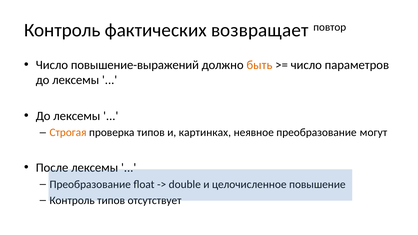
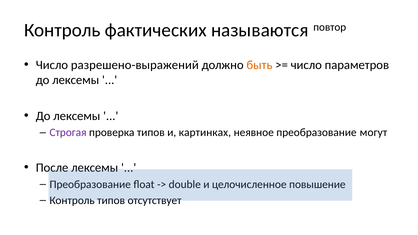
возвращает: возвращает -> называются (260, 30)
повышение-выражений: повышение-выражений -> разрешено-выражений (135, 65)
Строгая colour: orange -> purple (68, 133)
